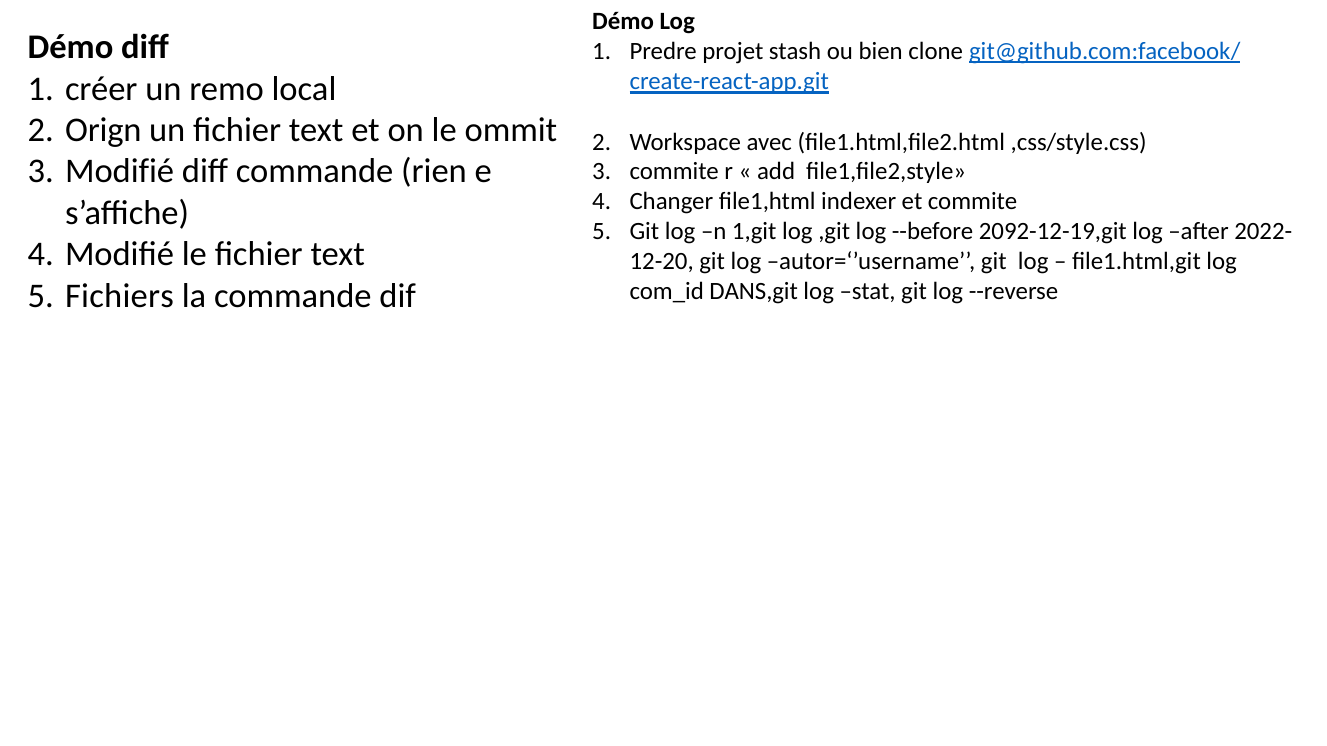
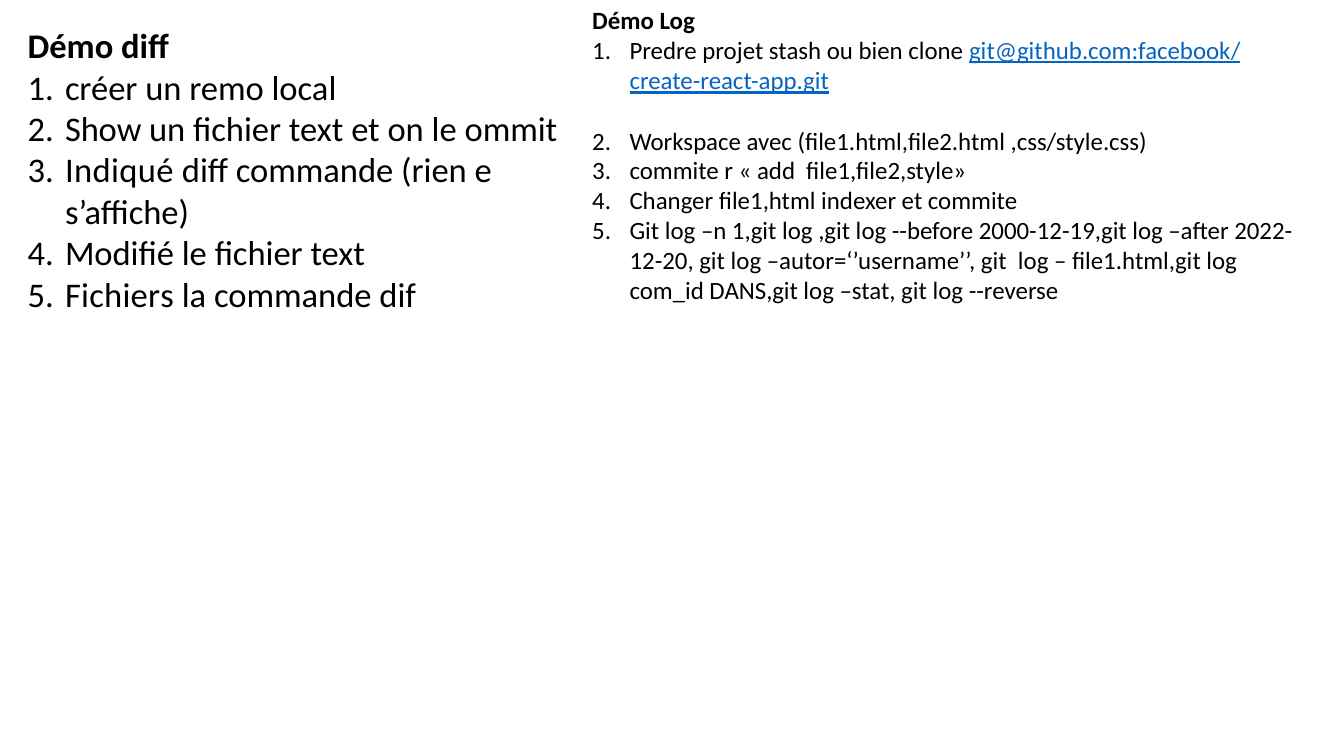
Orign: Orign -> Show (103, 130)
Modifié: Modifié -> Indiqué (119, 172)
2092-12-19,git: 2092-12-19,git -> 2000-12-19,git (1053, 232)
